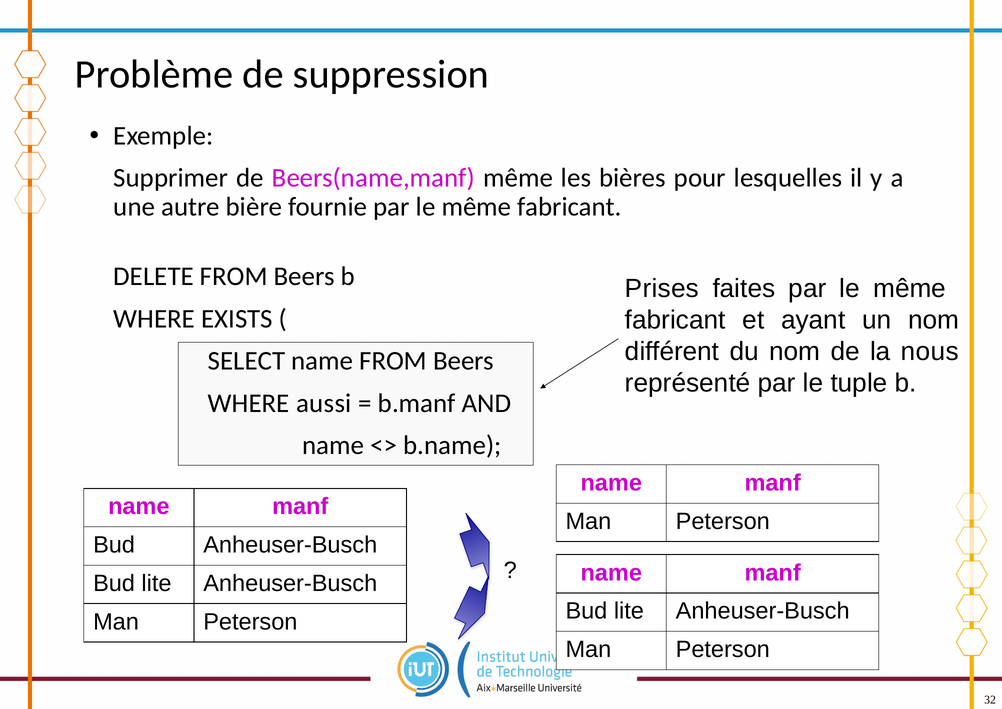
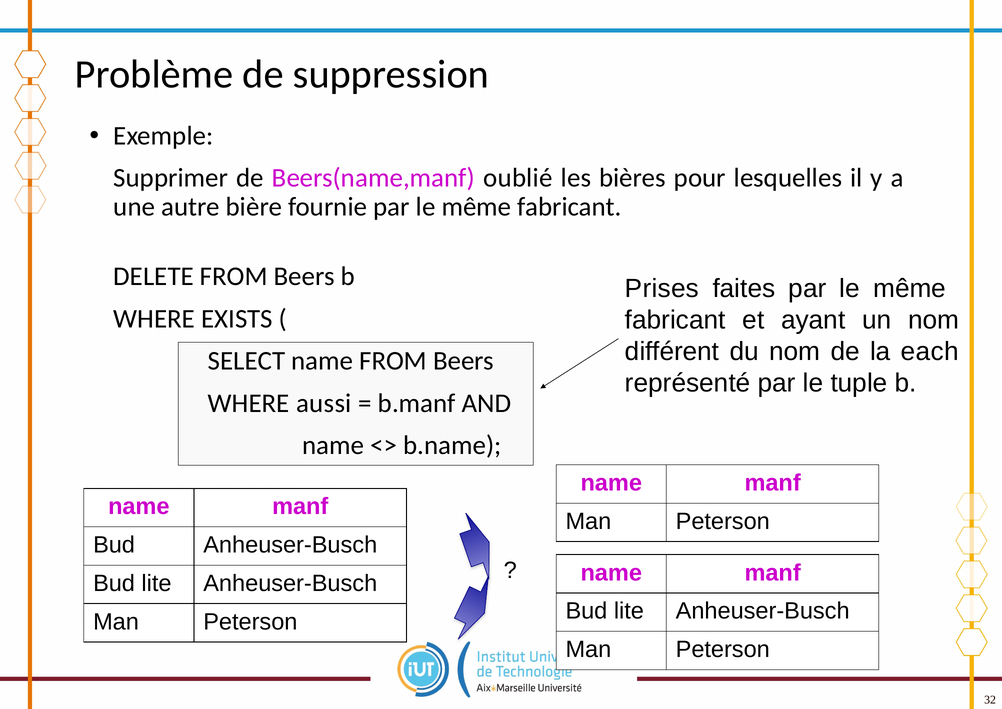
Beers(name,manf même: même -> oublié (518, 178)
nous: nous -> each (930, 351)
